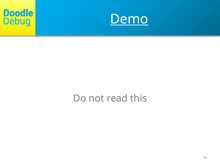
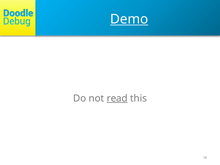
read underline: none -> present (117, 98)
